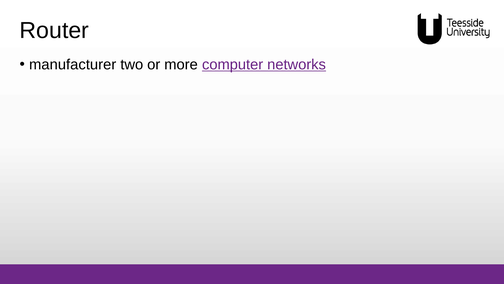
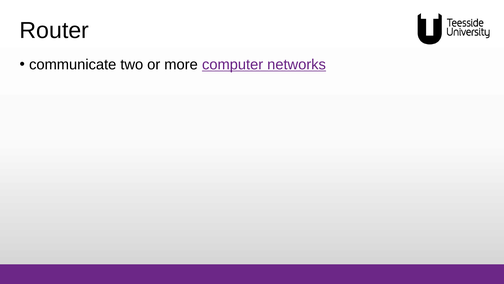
manufacturer: manufacturer -> communicate (73, 64)
